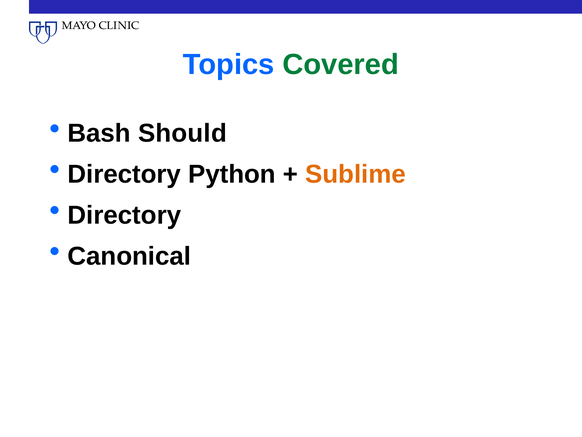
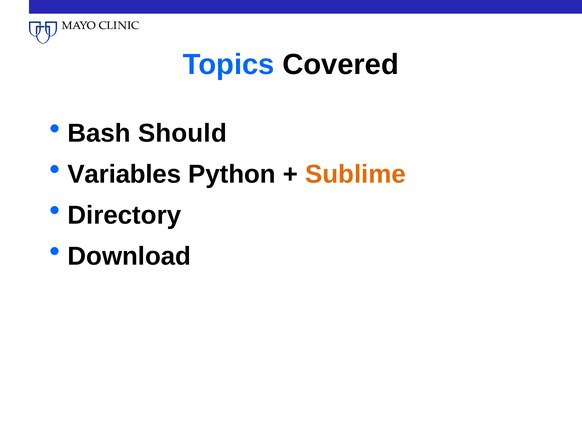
Covered colour: green -> black (341, 65)
Directory: Directory -> Variables (124, 174)
Canonical: Canonical -> Download (129, 256)
